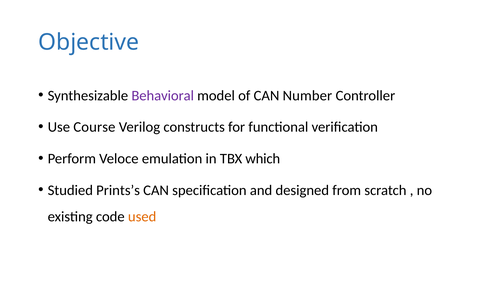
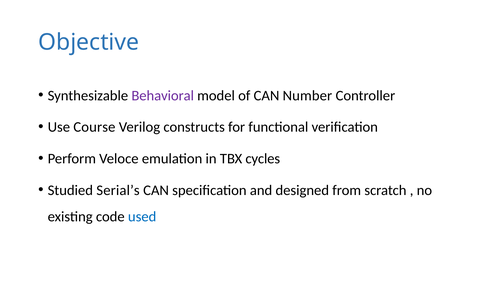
which: which -> cycles (263, 159)
Prints’s: Prints’s -> Serial’s (118, 190)
used colour: orange -> blue (142, 217)
